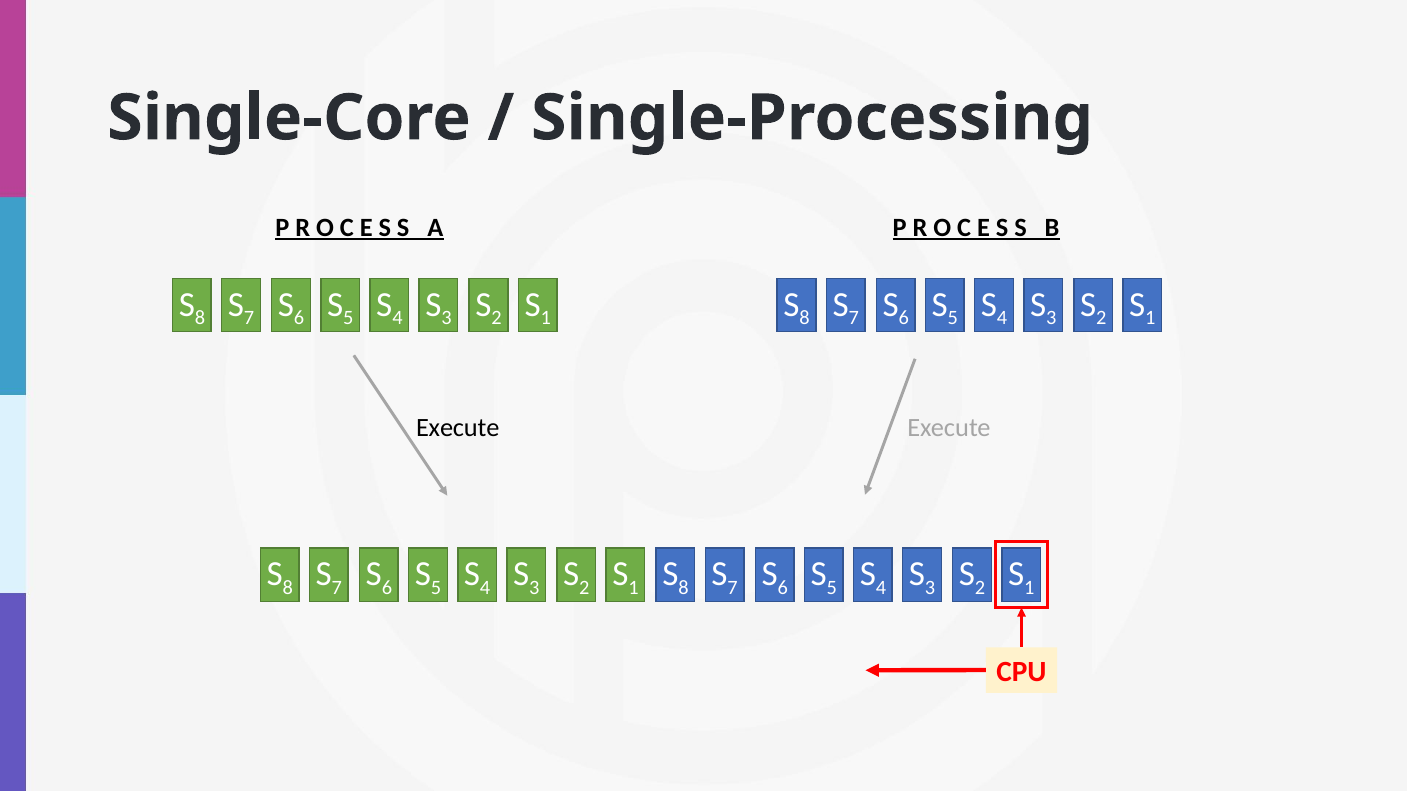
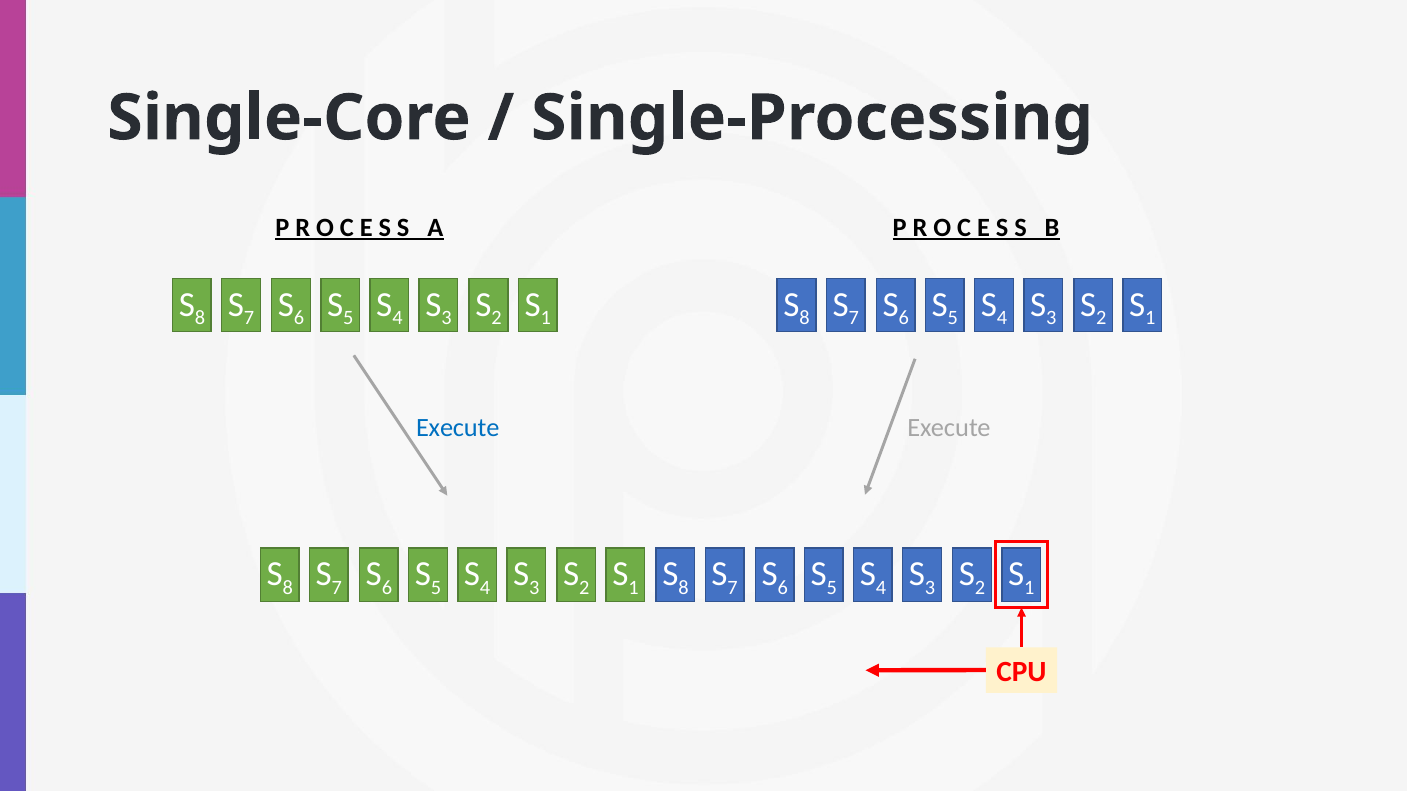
Execute colour: black -> blue (458, 429)
